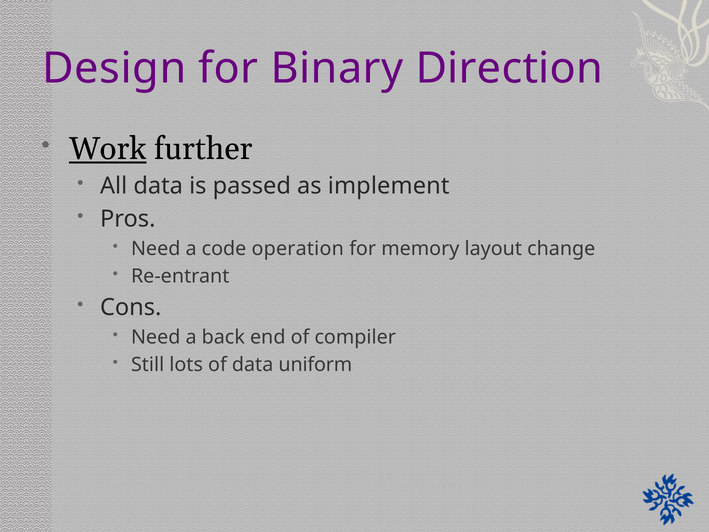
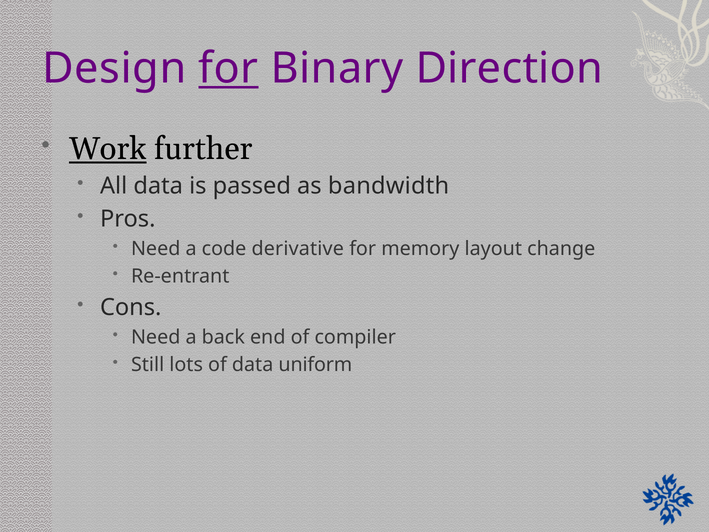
for underline: none -> present (228, 69)
implement: implement -> bandwidth (389, 186)
operation: operation -> derivative (298, 249)
